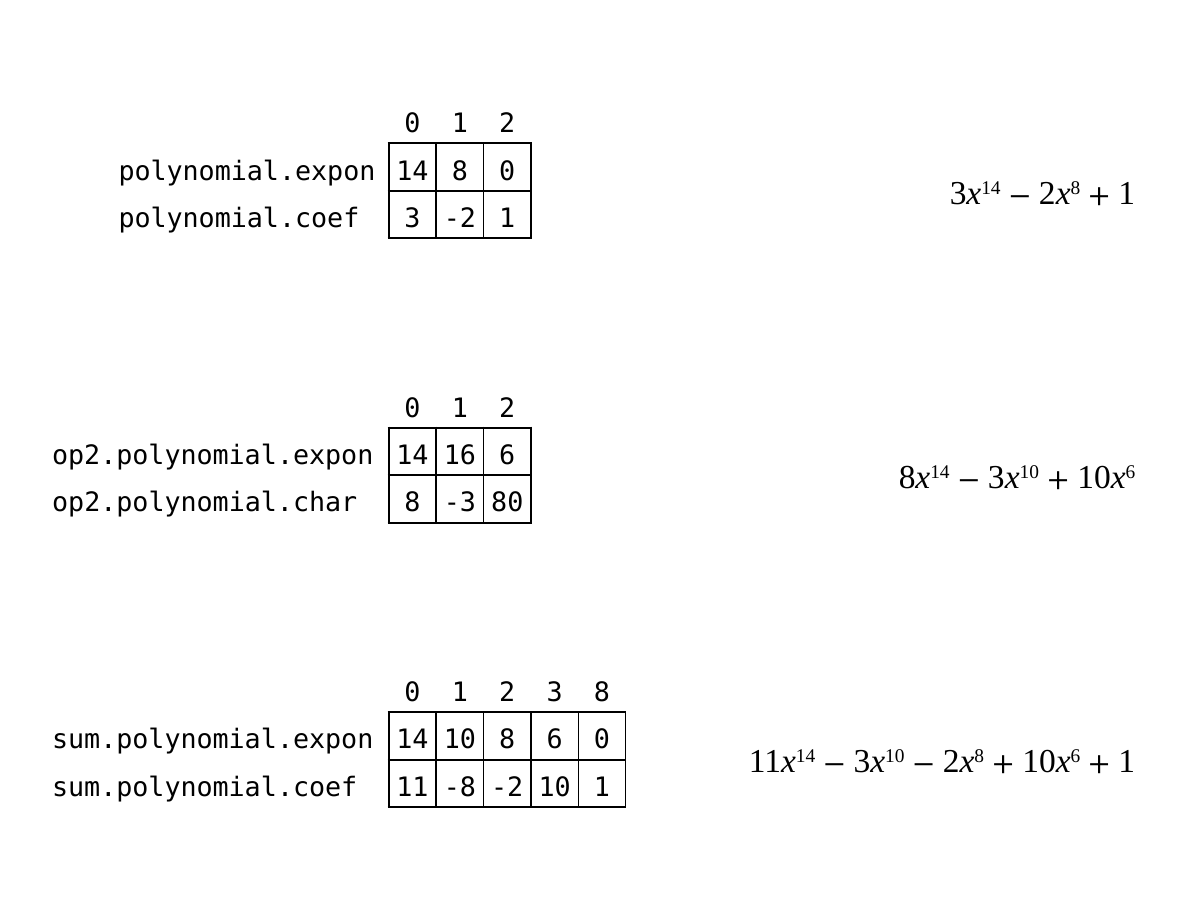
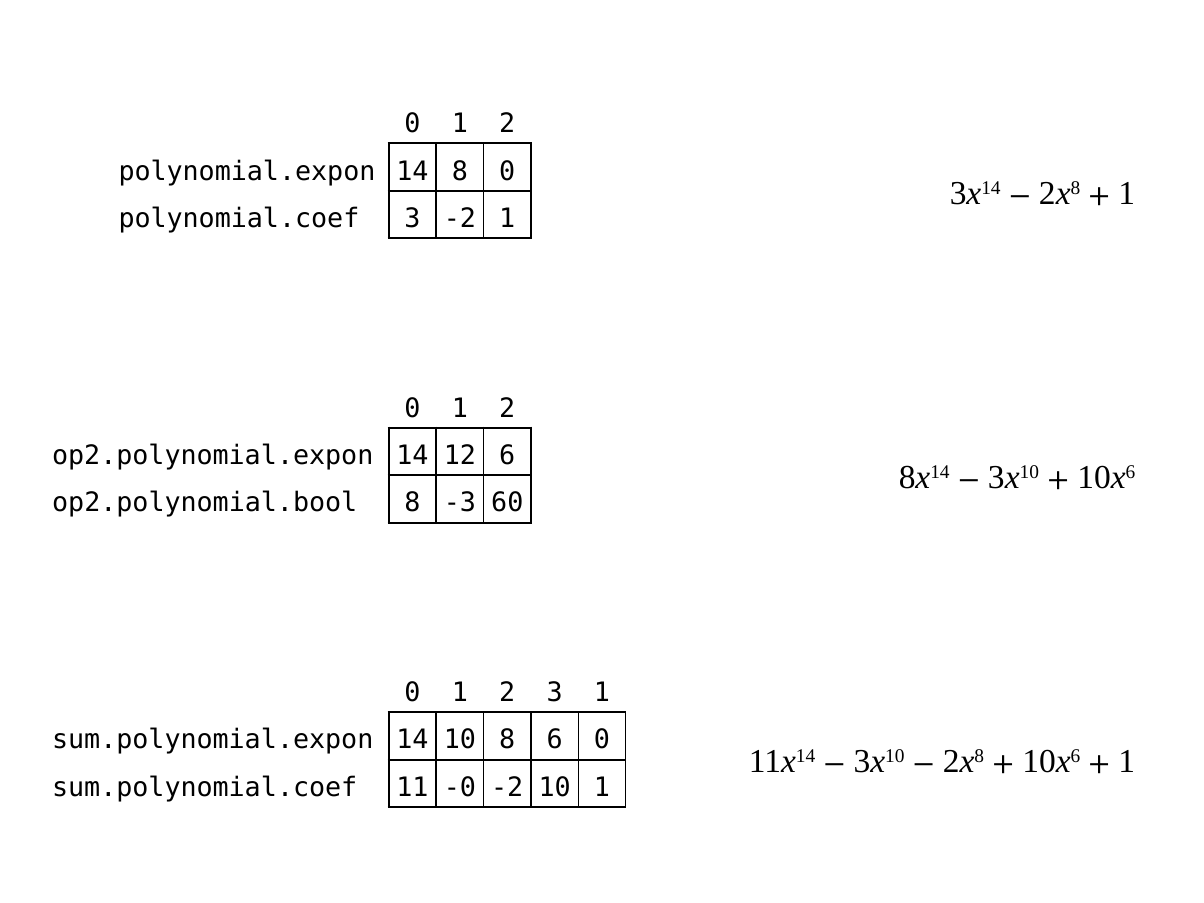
16: 16 -> 12 (460, 456)
op2.polynomial.char: op2.polynomial.char -> op2.polynomial.bool (205, 503)
80: 80 -> 60 (507, 503)
3 8: 8 -> 1 (602, 693)
-8: -8 -> -0 (460, 788)
